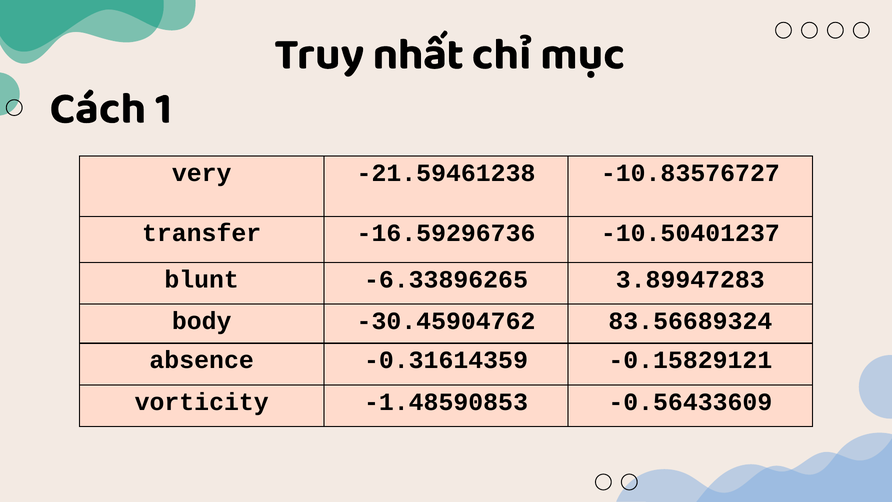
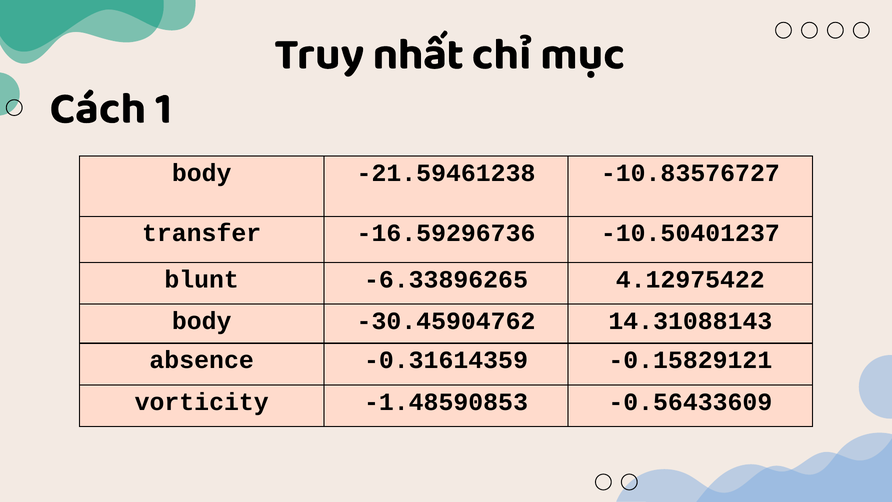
very: very -> body (202, 173)
3.89947283: 3.89947283 -> 4.12975422 (690, 279)
83.56689324: 83.56689324 -> 14.31088143 (690, 321)
